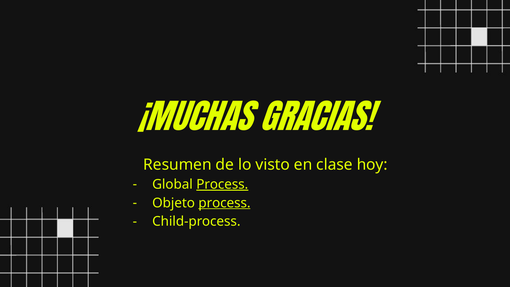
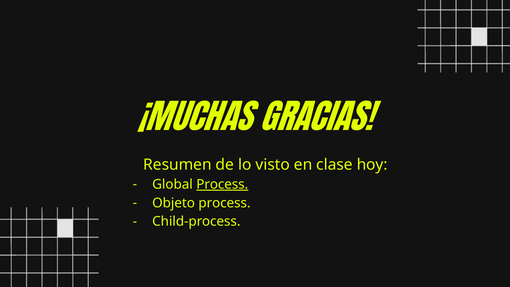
process underline: present -> none (224, 203)
